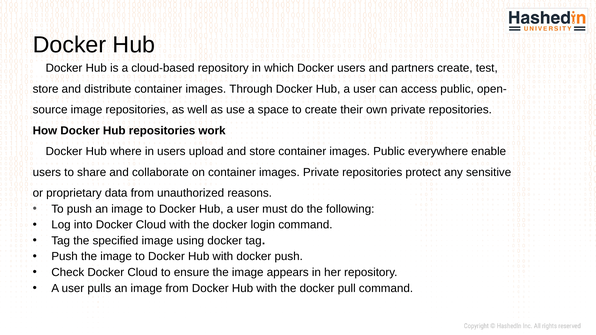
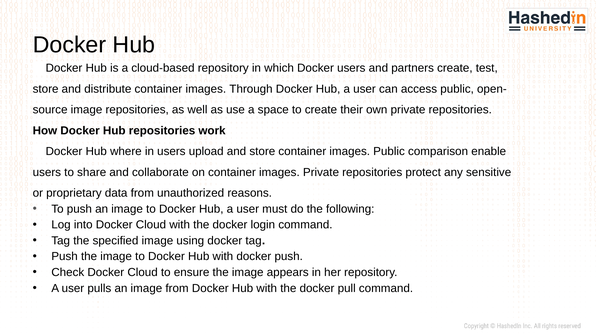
everywhere: everywhere -> comparison (438, 152)
